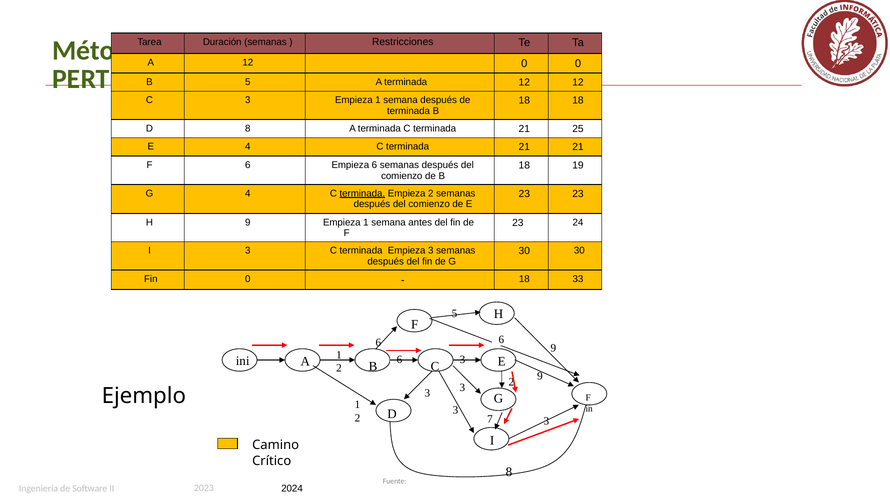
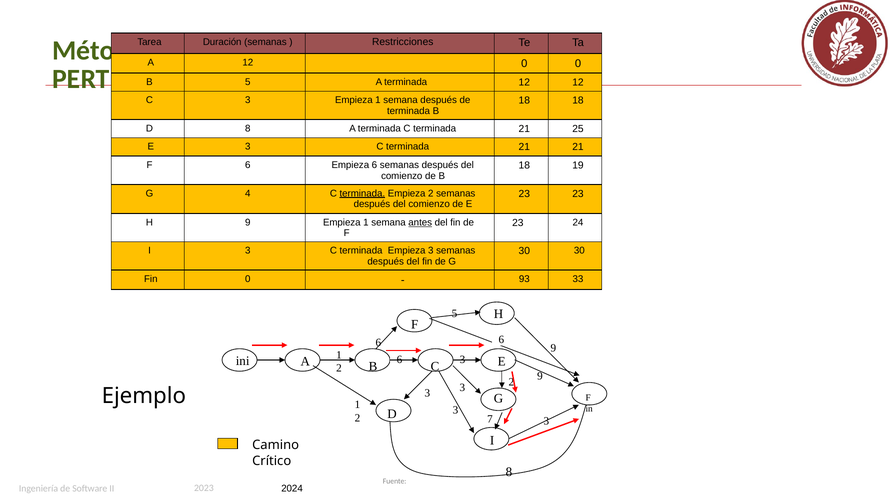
E 4: 4 -> 3 (248, 147)
antes underline: none -> present (420, 222)
18: 18 -> 93 (524, 279)
